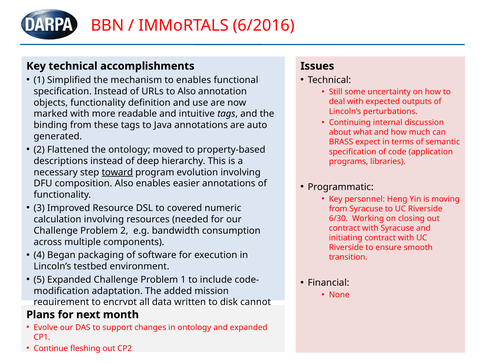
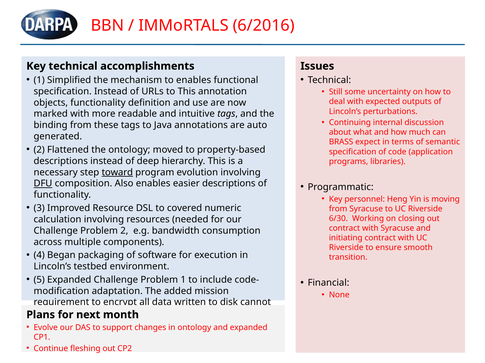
to Also: Also -> This (187, 91)
DFU underline: none -> present (43, 184)
easier annotations: annotations -> descriptions (229, 184)
